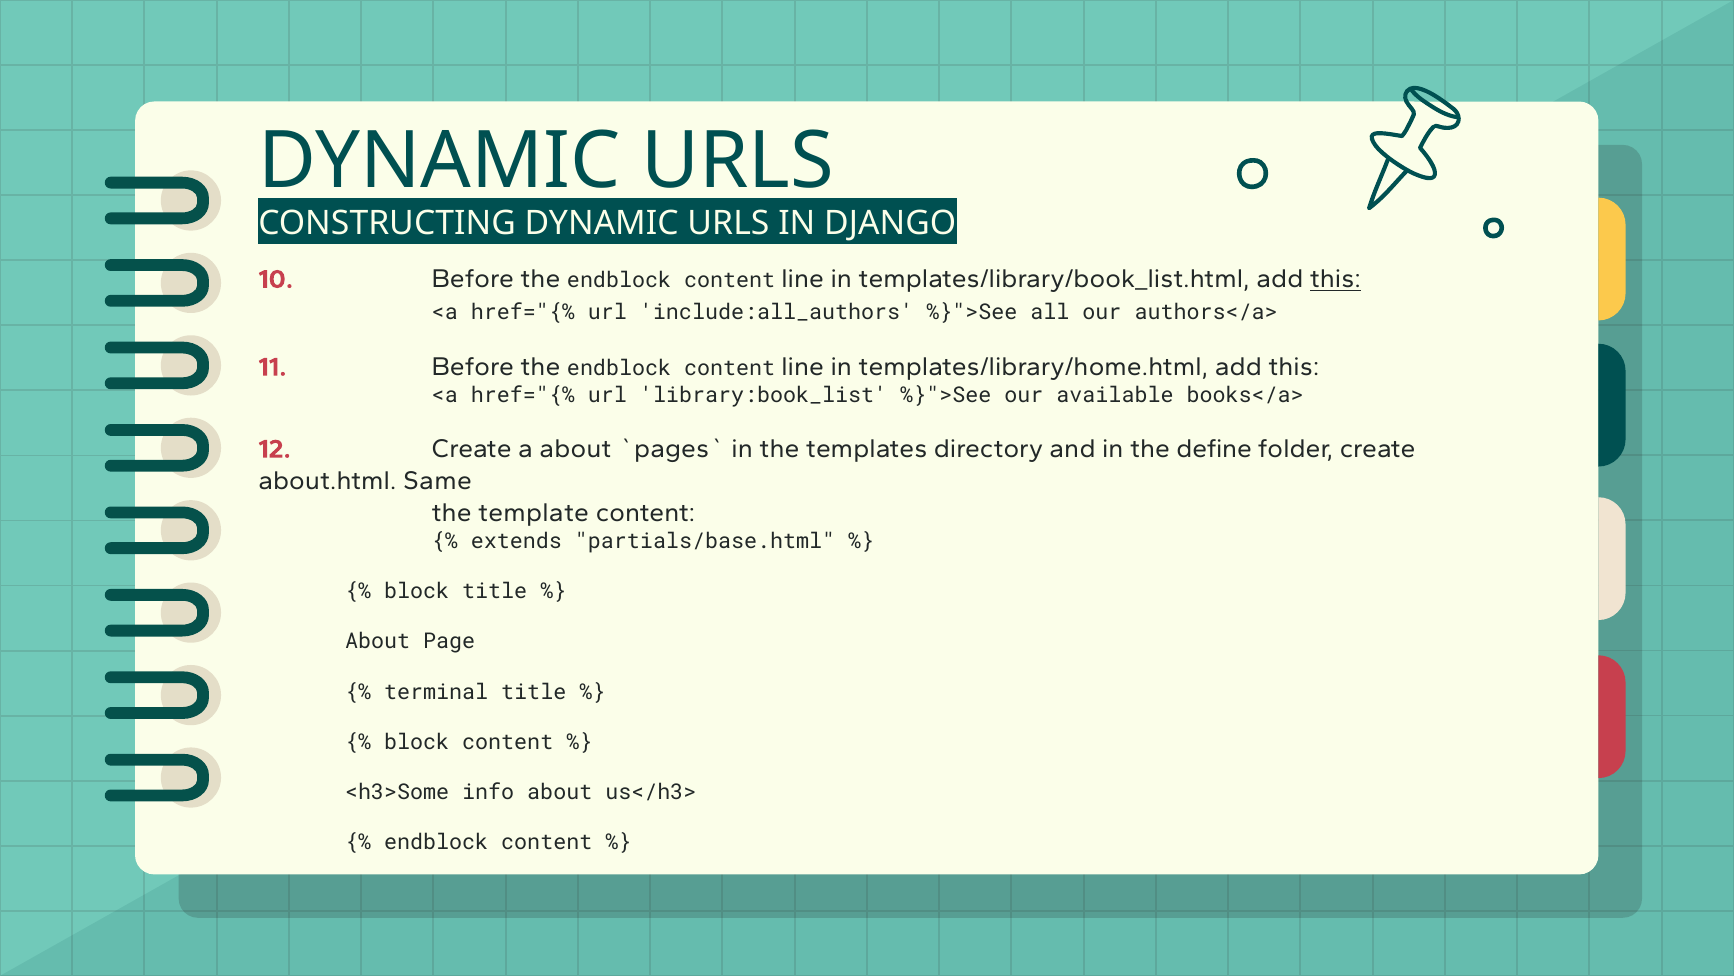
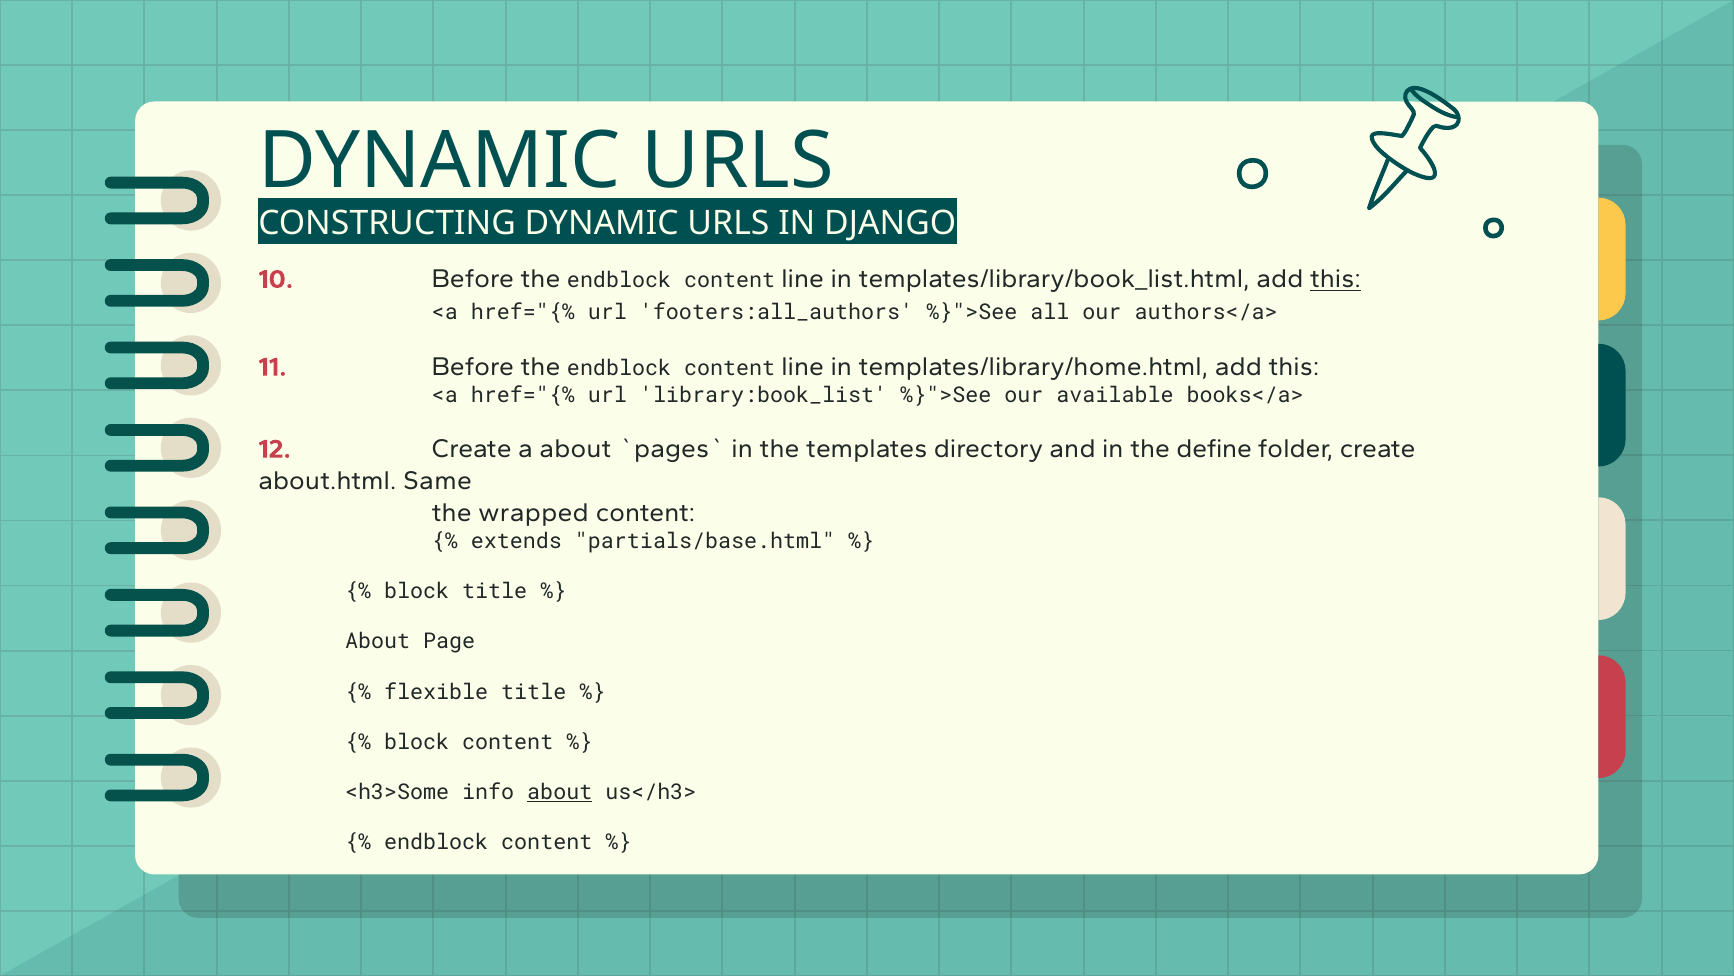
include:all_authors: include:all_authors -> footers:all_authors (777, 312)
template: template -> wrapped (534, 512)
terminal: terminal -> flexible (436, 691)
about underline: none -> present (560, 792)
